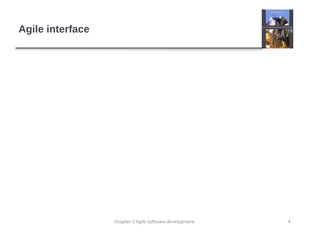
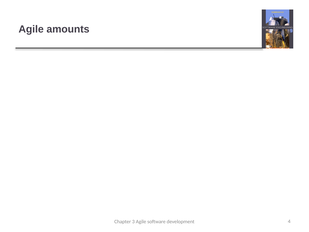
interface: interface -> amounts (68, 29)
